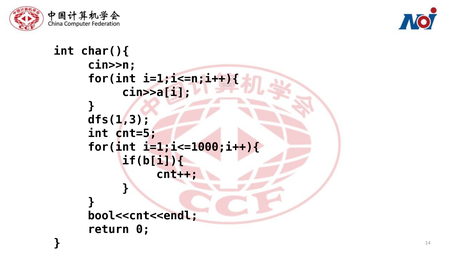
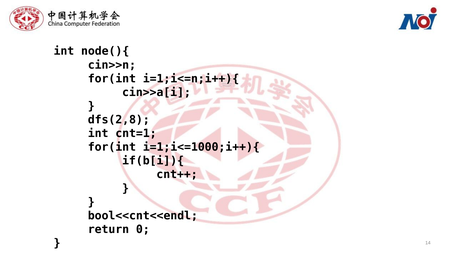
char(){: char(){ -> node(){ (105, 51)
dfs(1,3: dfs(1,3 -> dfs(2,8 (119, 120)
cnt=5: cnt=5 -> cnt=1 (136, 133)
